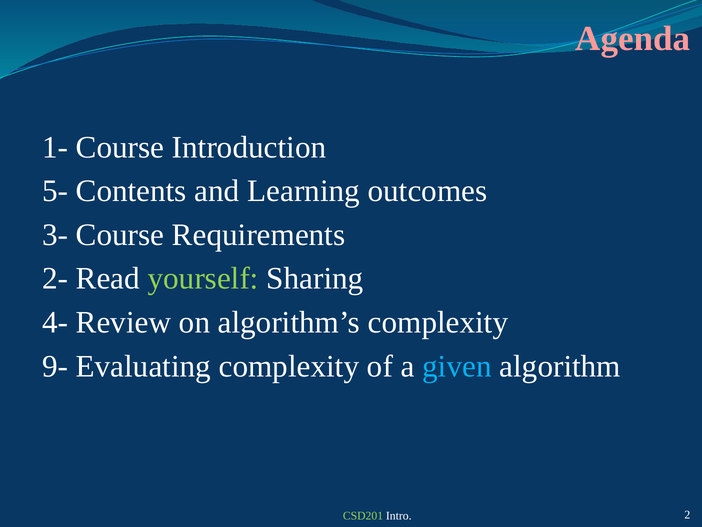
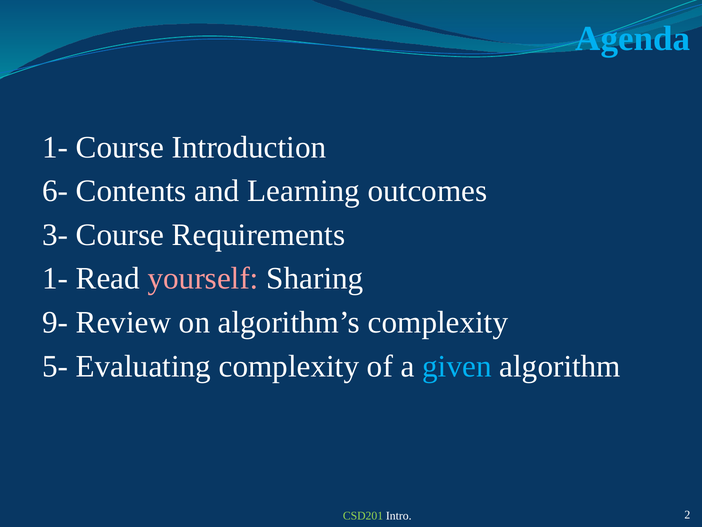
Agenda colour: pink -> light blue (633, 38)
5-: 5- -> 6- (55, 191)
2-: 2- -> 1- (55, 278)
yourself colour: light green -> pink (203, 278)
4-: 4- -> 9- (55, 322)
9-: 9- -> 5- (55, 366)
